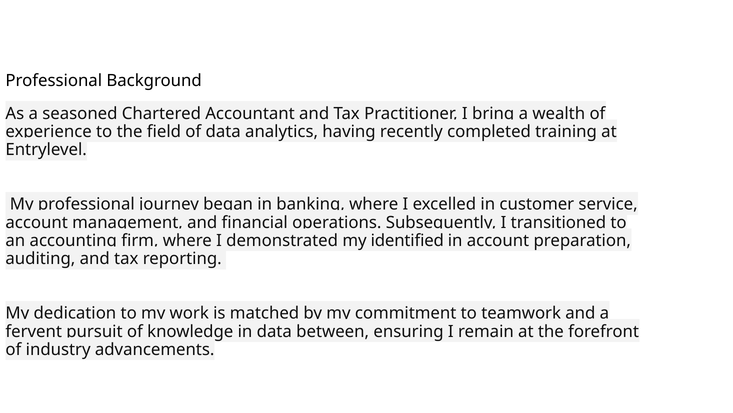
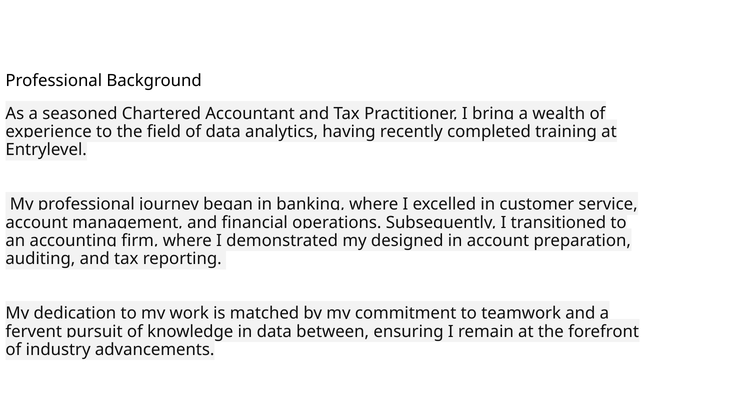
identified: identified -> designed (407, 240)
